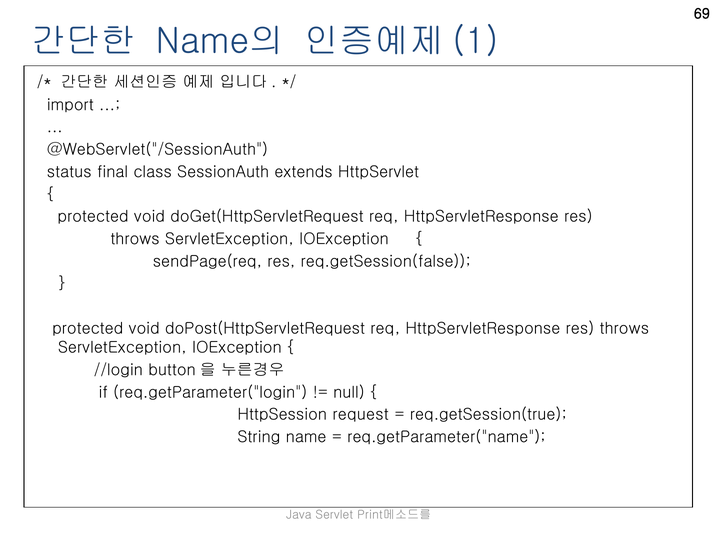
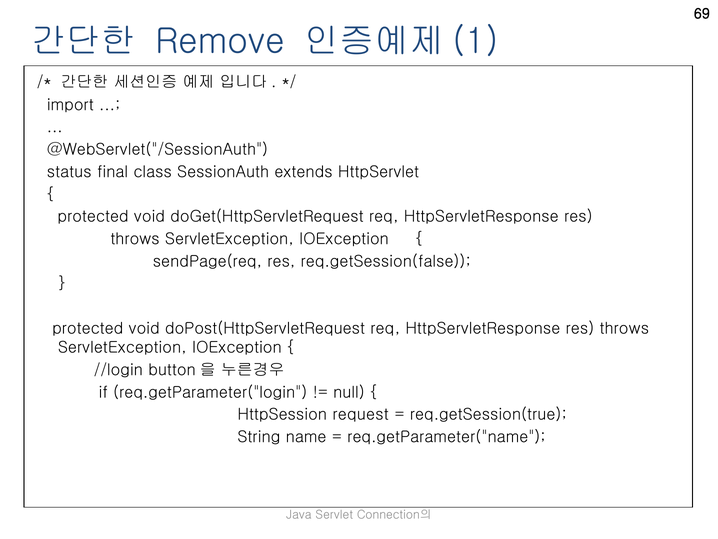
Name의: Name의 -> Remove (220, 41)
Print메소드를: Print메소드를 -> Connection의 (394, 514)
